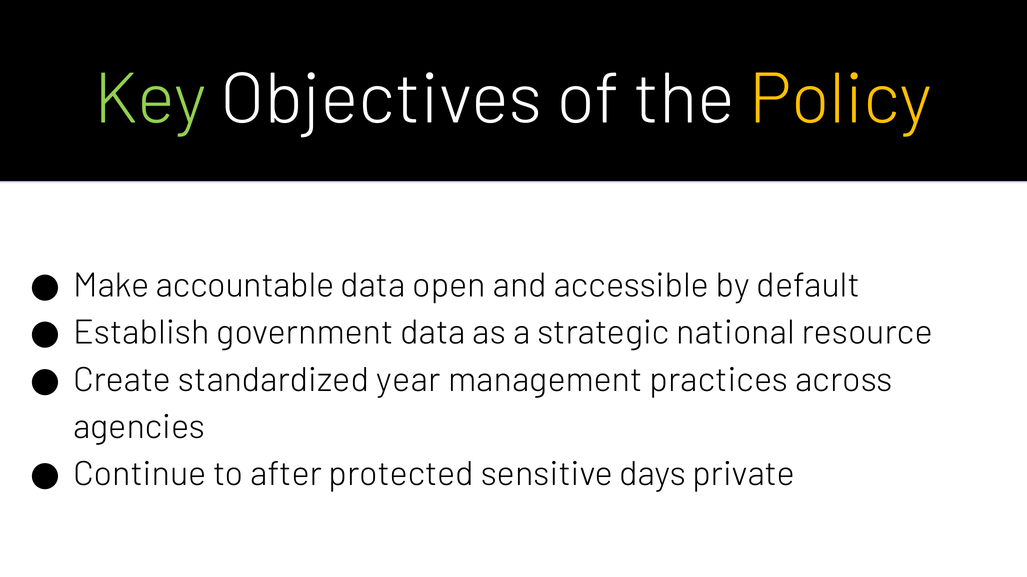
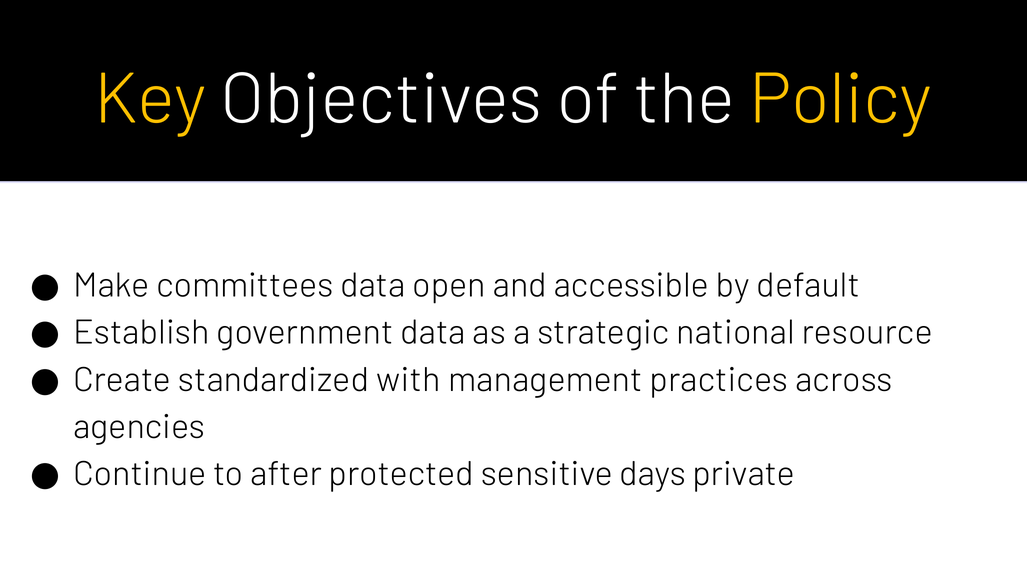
Key colour: light green -> yellow (150, 99)
accountable: accountable -> committees (245, 286)
year: year -> with (408, 380)
